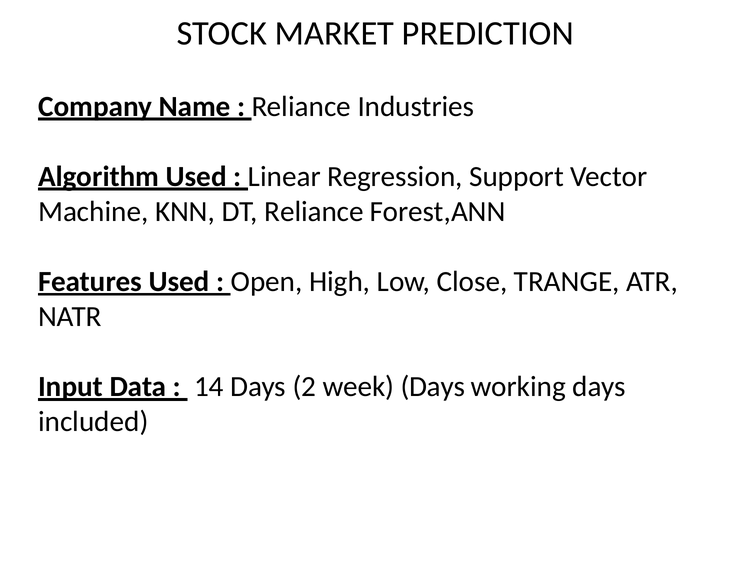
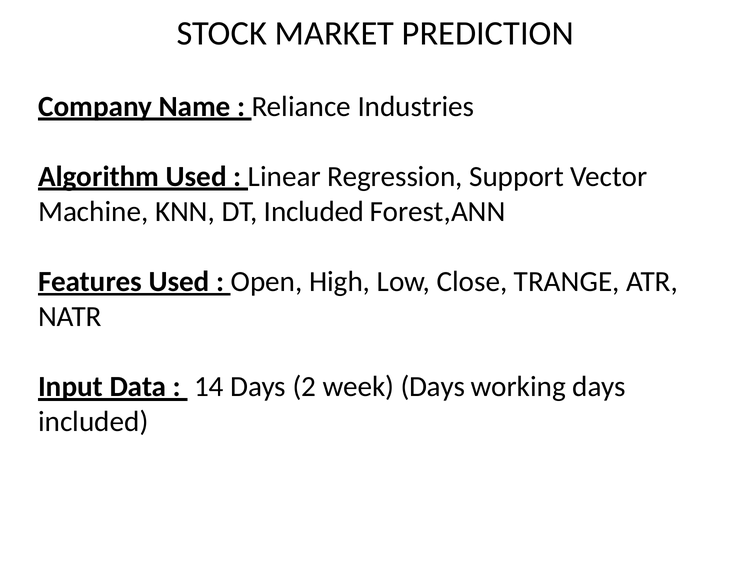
DT Reliance: Reliance -> Included (314, 212)
